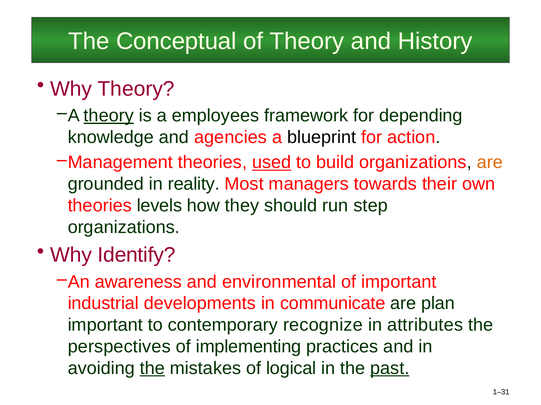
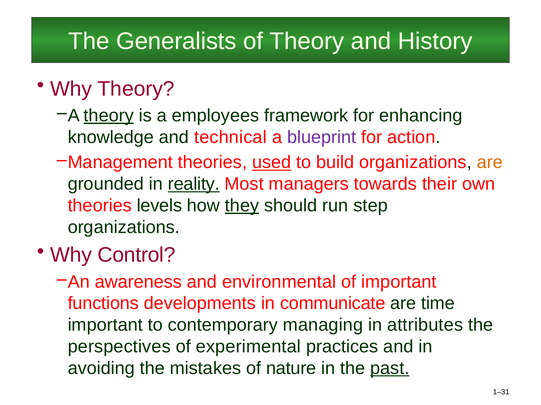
Conceptual: Conceptual -> Generalists (176, 41)
depending: depending -> enhancing (421, 116)
agencies: agencies -> technical (230, 137)
blueprint colour: black -> purple (322, 137)
reality underline: none -> present (194, 184)
they underline: none -> present (242, 206)
Identify: Identify -> Control (136, 255)
industrial: industrial -> functions (103, 304)
plan: plan -> time (438, 304)
recognize: recognize -> managing (323, 326)
implementing: implementing -> experimental (248, 347)
the underline: present -> none (152, 369)
logical: logical -> nature (291, 369)
